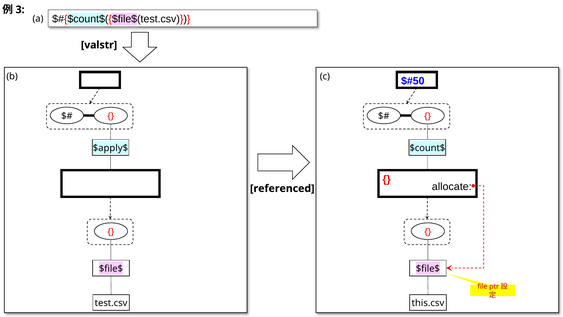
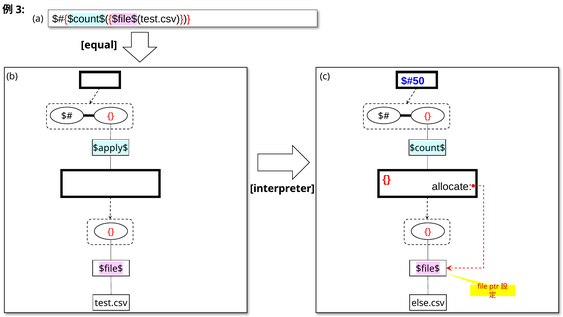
valstr: valstr -> equal (99, 45)
referenced: referenced -> interpreter (282, 188)
this.csv: this.csv -> else.csv (428, 303)
